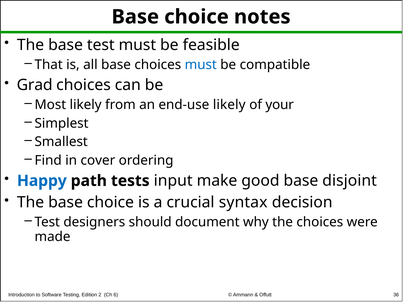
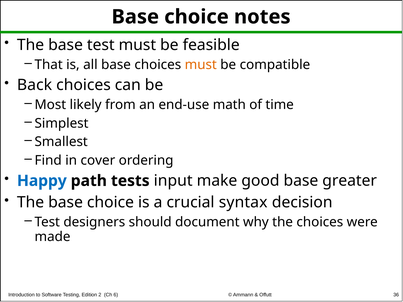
must colour: blue -> orange (201, 65)
Grad: Grad -> Back (35, 85)
end-use likely: likely -> math (229, 105)
your: your -> time (280, 105)
disjoint: disjoint -> greater (350, 181)
